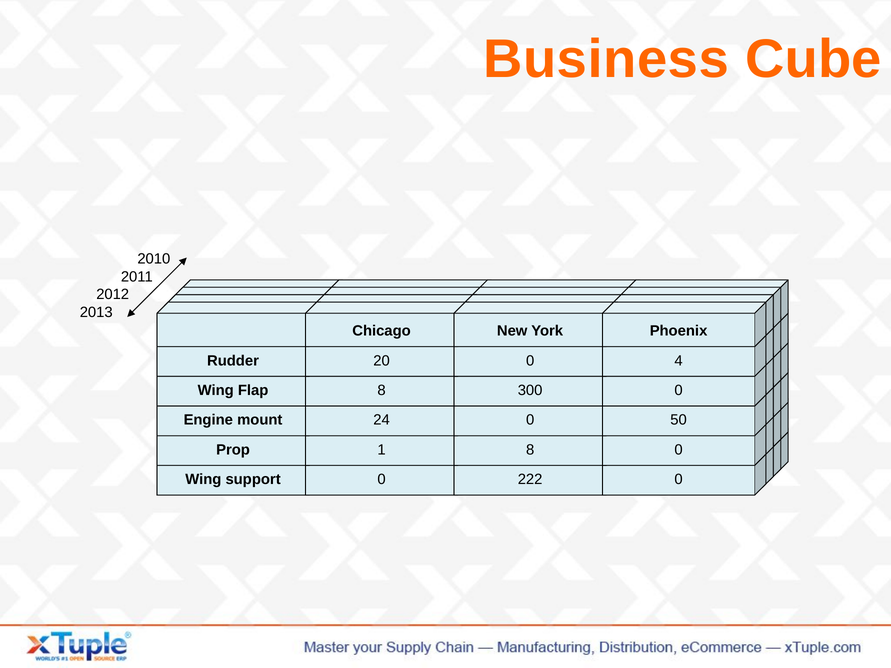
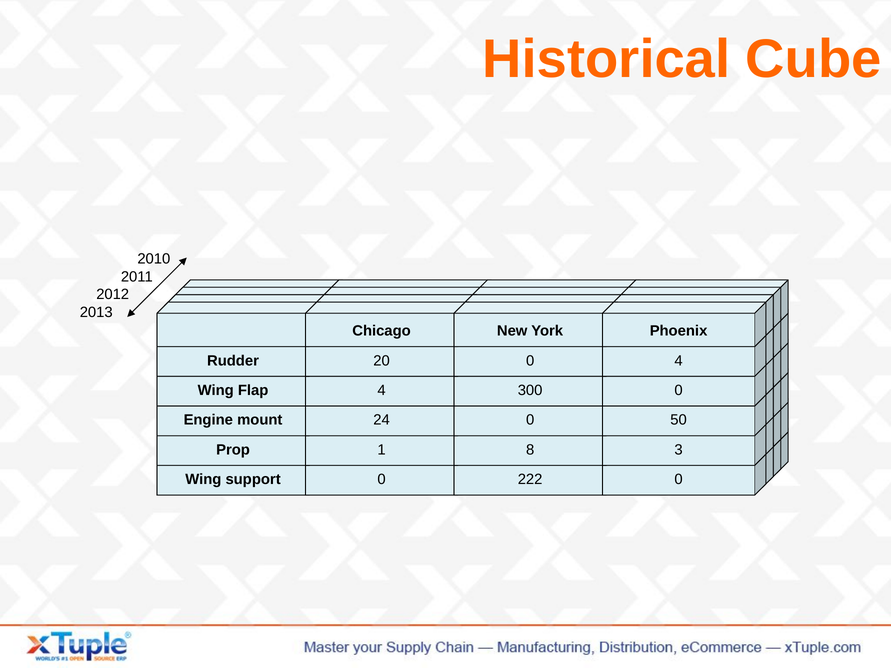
Business: Business -> Historical (606, 59)
8: 8 -> 4 (382, 390)
8 0: 0 -> 3 (679, 450)
